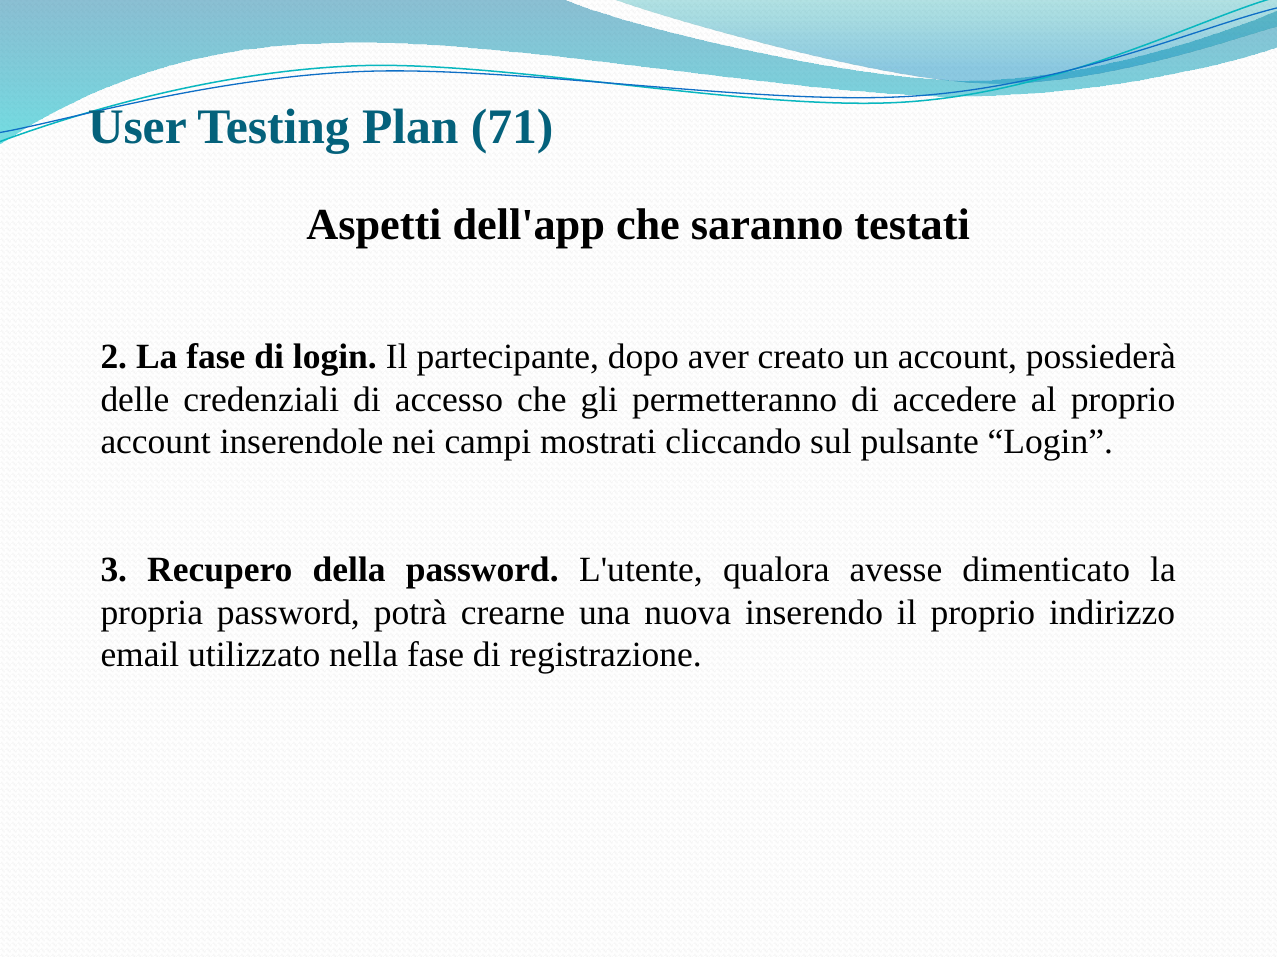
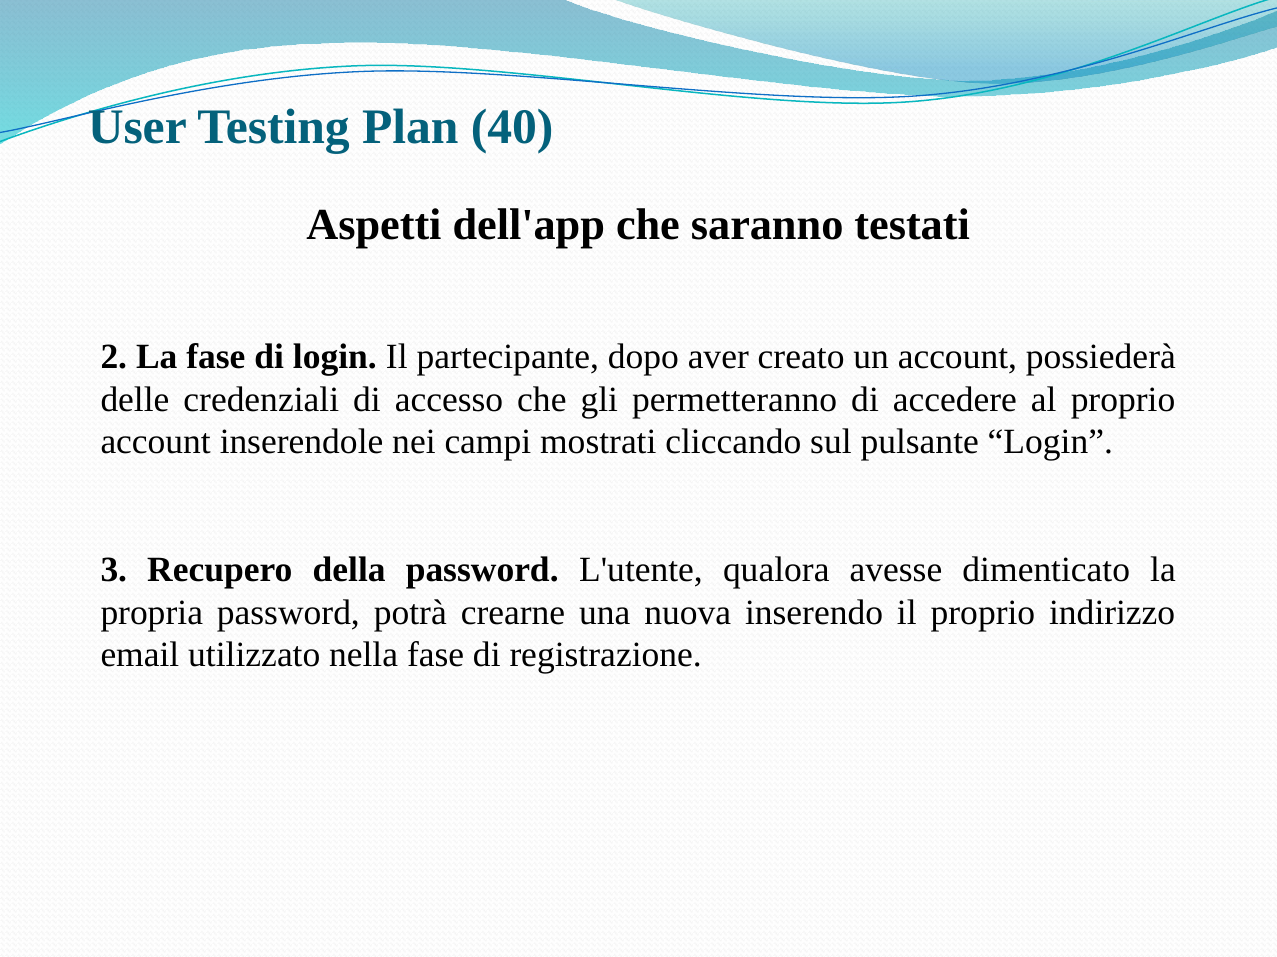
71: 71 -> 40 (512, 127)
